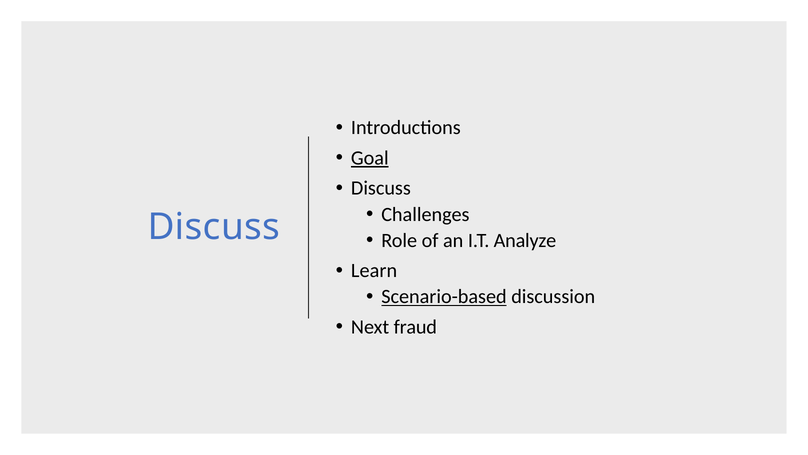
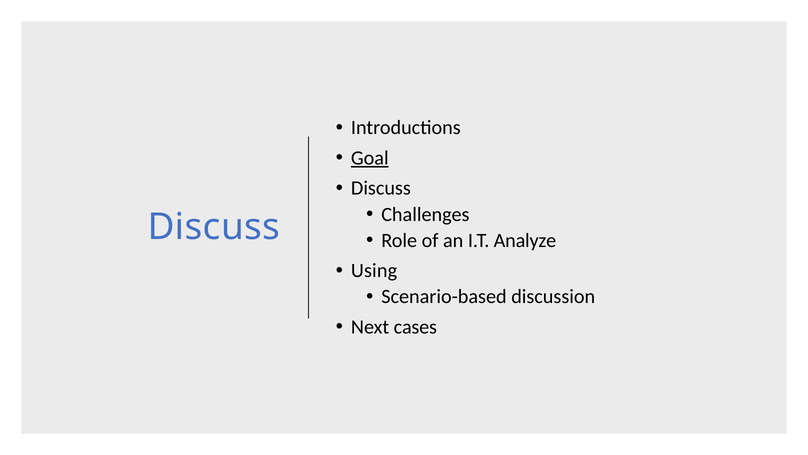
Learn: Learn -> Using (374, 270)
Scenario-based underline: present -> none (444, 296)
fraud: fraud -> cases (415, 327)
